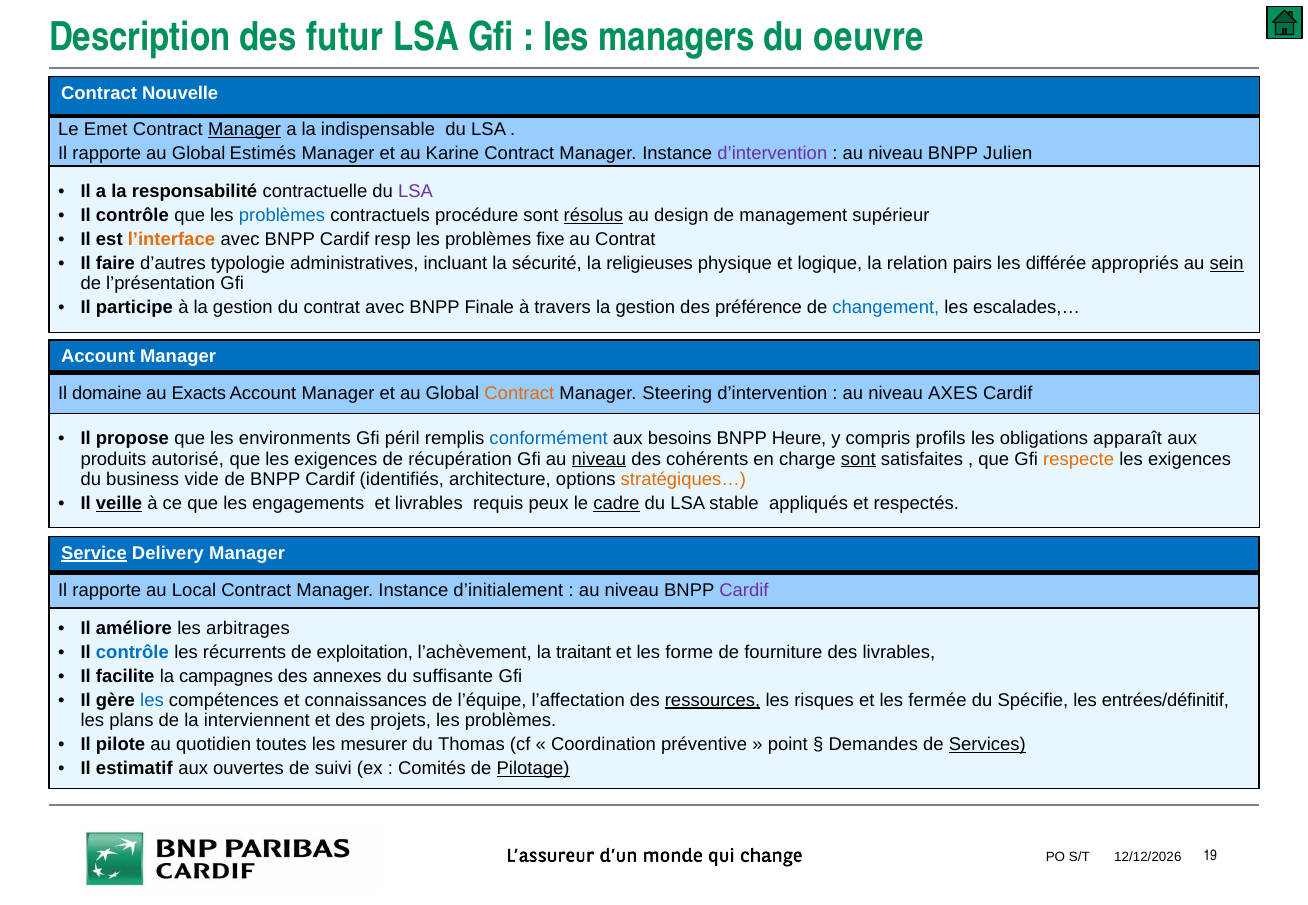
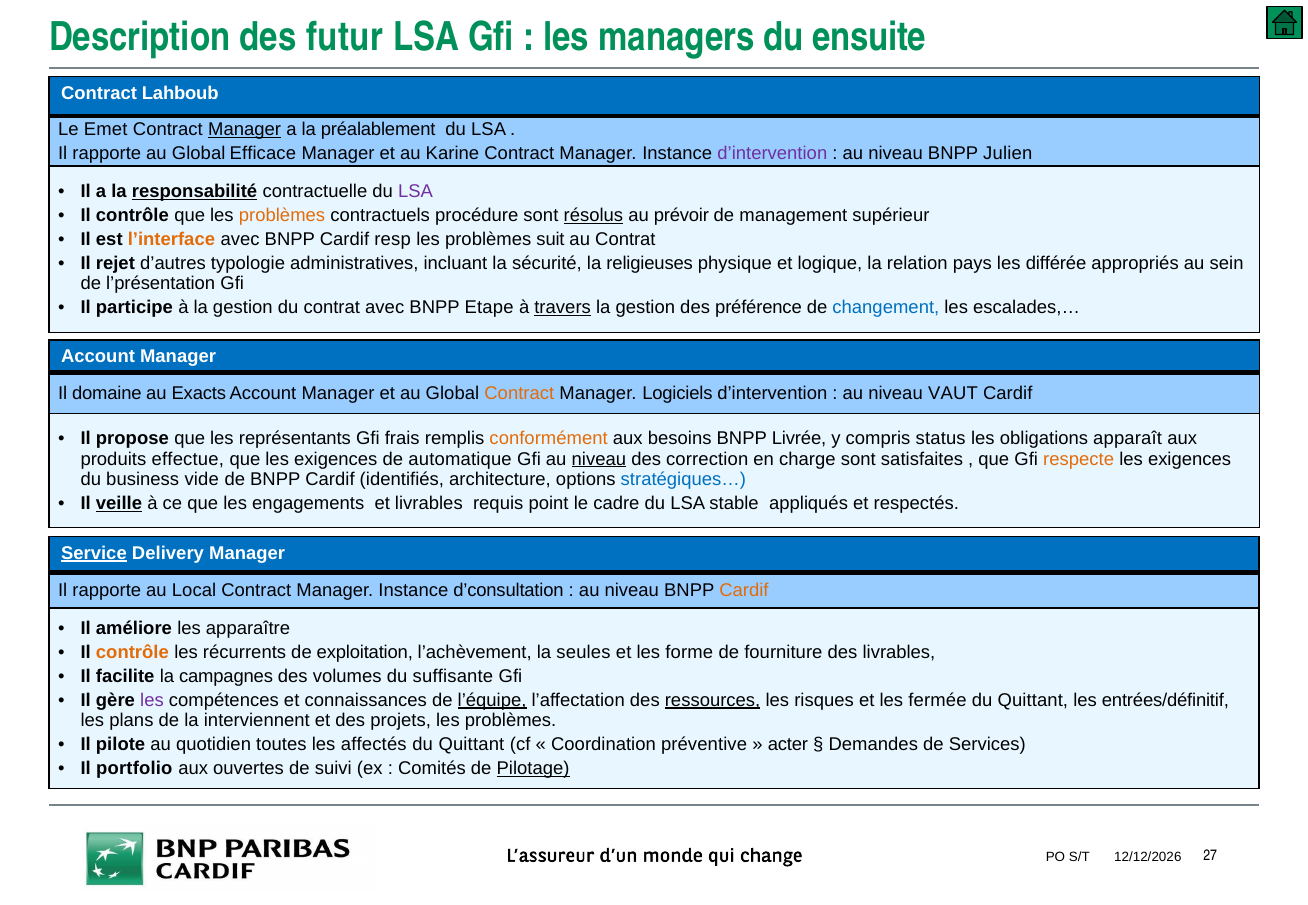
oeuvre: oeuvre -> ensuite (869, 38)
Nouvelle: Nouvelle -> Lahboub (180, 93)
indispensable: indispensable -> préalablement (378, 129)
Estimés: Estimés -> Efficace (263, 153)
responsabilité underline: none -> present (195, 192)
problèmes colour: blue -> orange (282, 216)
design: design -> prévoir (681, 216)
fixe: fixe -> suit (551, 239)
faire: faire -> rejet (115, 263)
pairs: pairs -> pays (972, 263)
sein underline: present -> none (1227, 263)
Finale: Finale -> Etape (489, 308)
travers underline: none -> present (563, 308)
Steering: Steering -> Logiciels (677, 394)
AXES: AXES -> VAUT (953, 394)
environments: environments -> représentants (295, 439)
péril: péril -> frais (402, 439)
conformément colour: blue -> orange (549, 439)
Heure: Heure -> Livrée (799, 439)
profils: profils -> status (941, 439)
autorisé: autorisé -> effectue (188, 459)
récupération: récupération -> automatique (460, 459)
cohérents: cohérents -> correction (707, 459)
sont underline: present -> none (858, 459)
stratégiques… colour: orange -> blue (683, 480)
peux: peux -> point (549, 504)
cadre underline: present -> none (616, 504)
d’initialement: d’initialement -> d’consultation (508, 591)
Cardif colour: purple -> orange (744, 591)
arbitrages: arbitrages -> apparaître (248, 629)
contrôle colour: blue -> orange (132, 653)
traitant: traitant -> seules (584, 653)
annexes: annexes -> volumes (347, 677)
les colour: blue -> purple (152, 701)
l’équipe underline: none -> present (492, 701)
Spécifie: Spécifie -> Quittant (1033, 701)
mesurer: mesurer -> affectés (374, 745)
Thomas: Thomas -> Quittant (471, 745)
point: point -> acter (788, 745)
Services underline: present -> none (987, 745)
estimatif: estimatif -> portfolio (134, 769)
19: 19 -> 27 (1210, 856)
